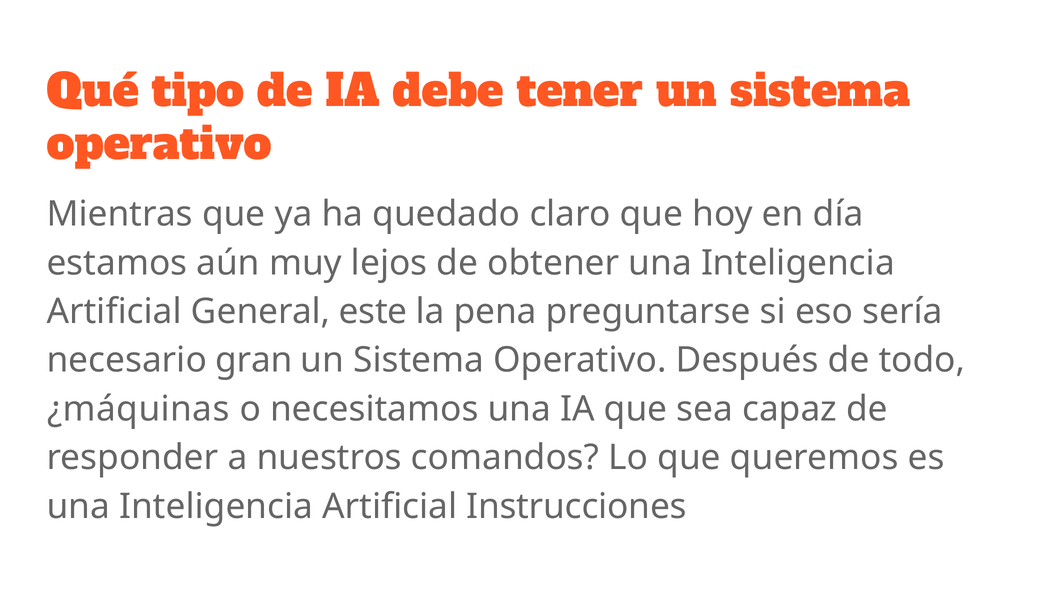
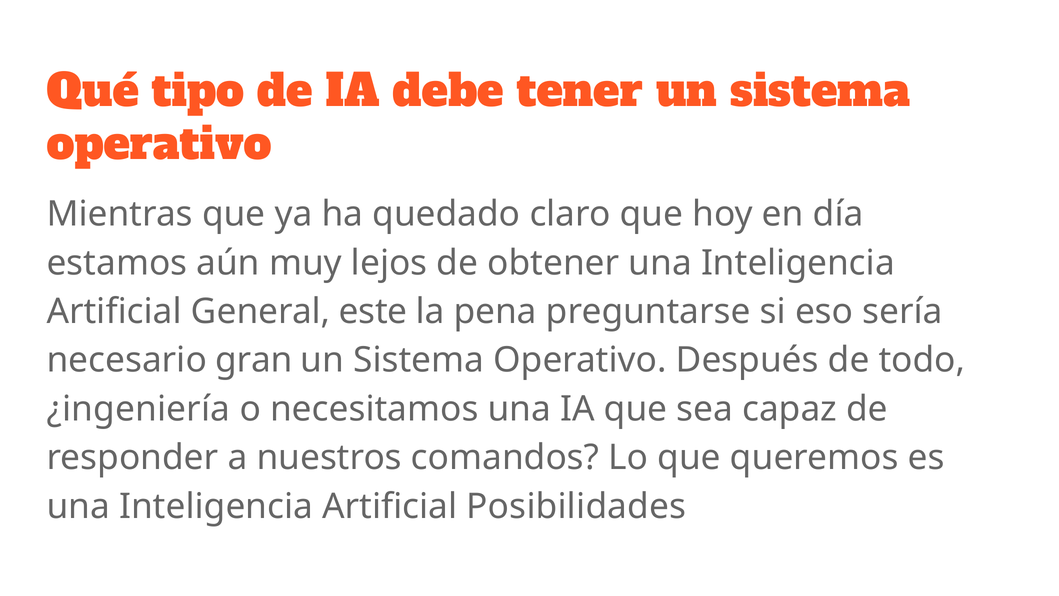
¿máquinas: ¿máquinas -> ¿ingeniería (138, 409)
Instrucciones: Instrucciones -> Posibilidades (576, 506)
